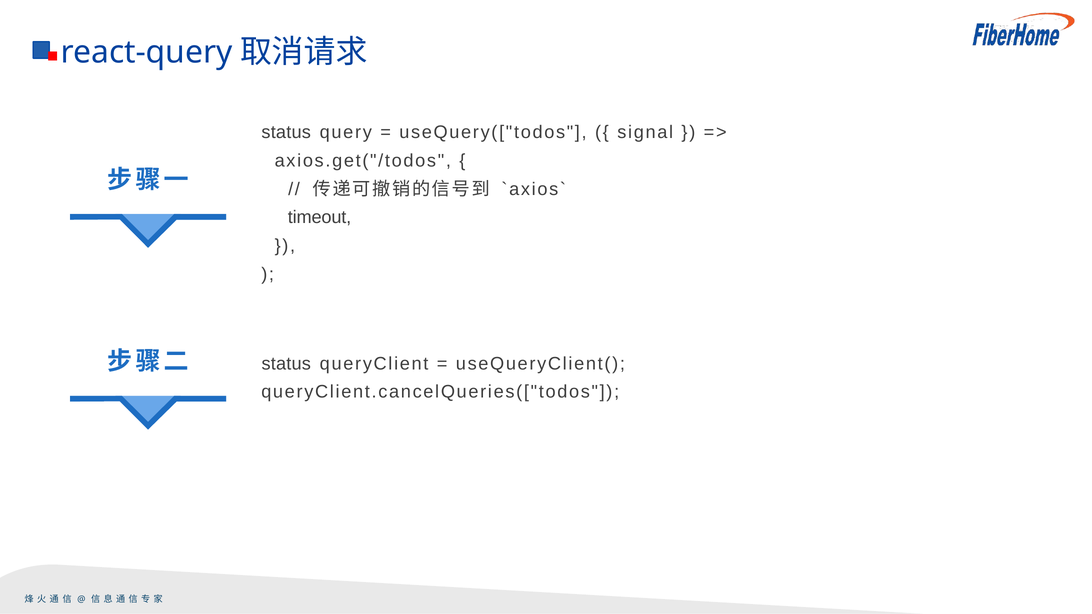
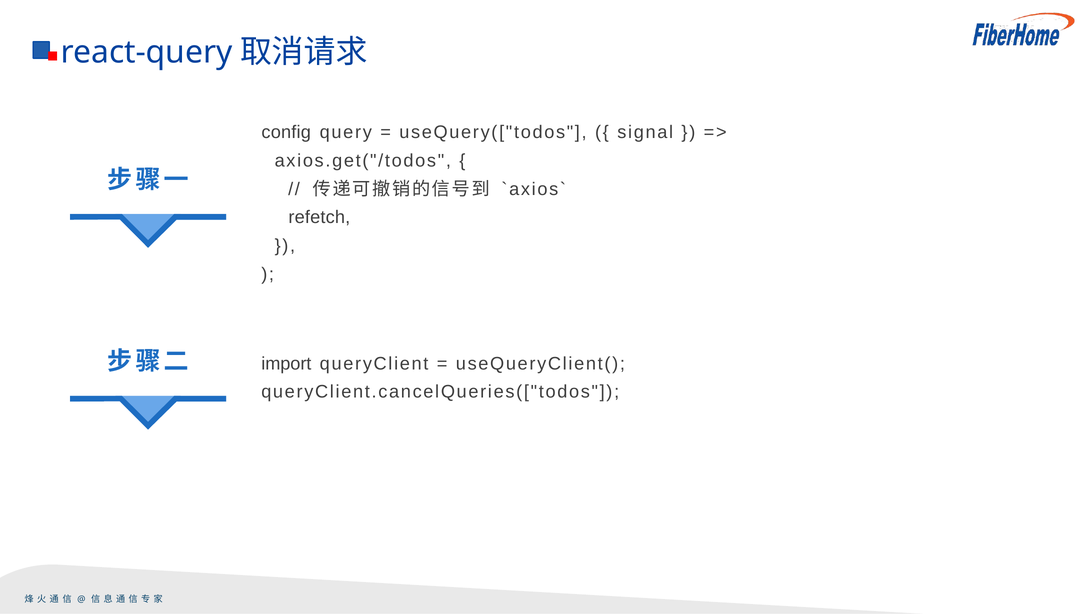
status: status -> config (286, 132)
timeout: timeout -> refetch (319, 218)
status: status -> import (286, 364)
